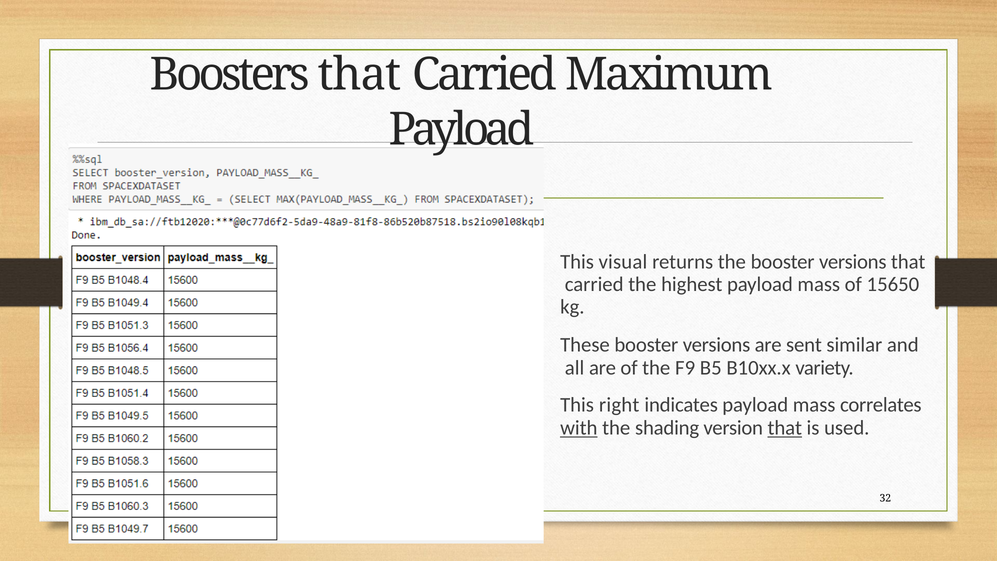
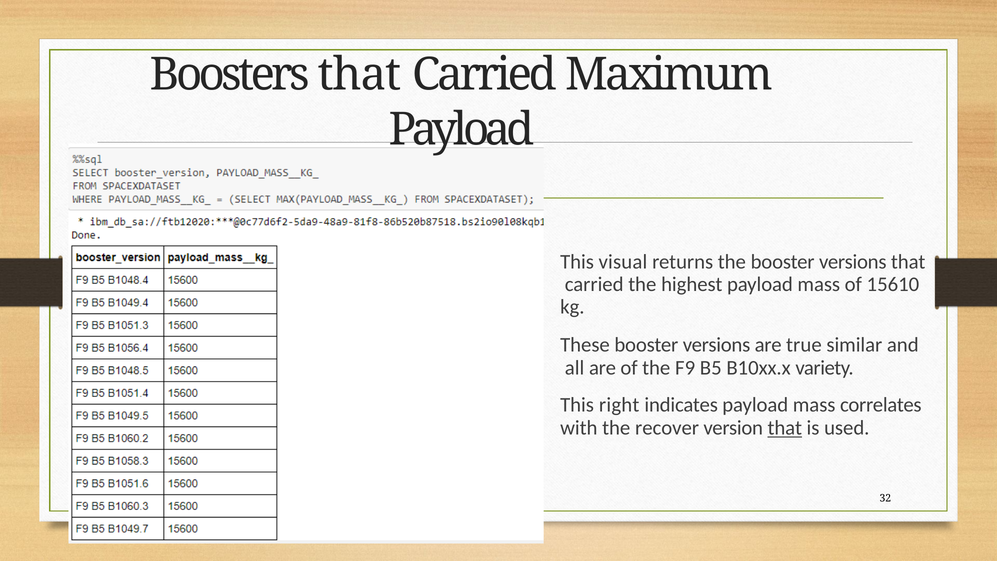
15650: 15650 -> 15610 (893, 284)
sent: sent -> true (804, 345)
with underline: present -> none (579, 428)
shading: shading -> recover (667, 428)
